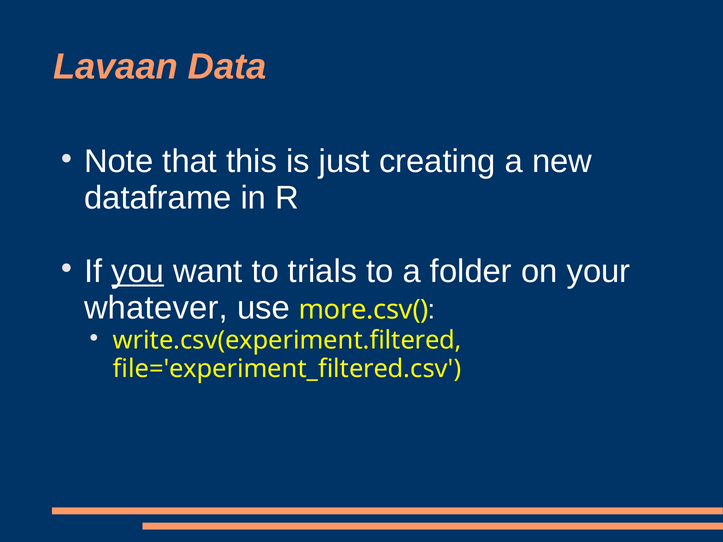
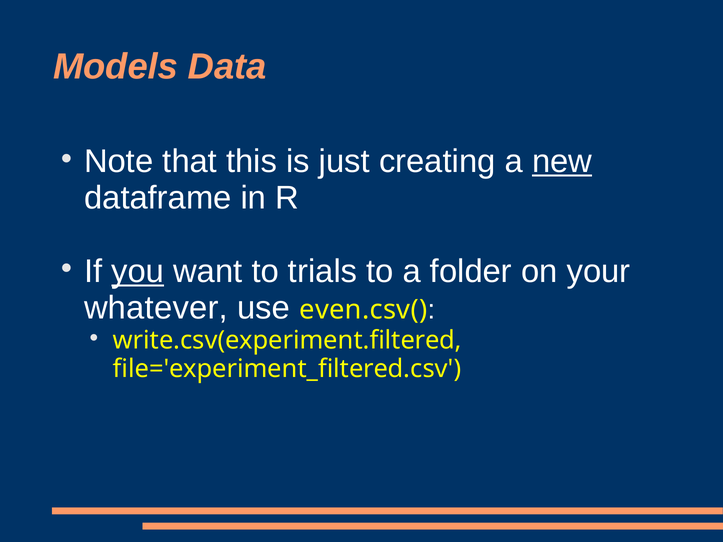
Lavaan: Lavaan -> Models (116, 67)
new underline: none -> present (562, 162)
more.csv(: more.csv( -> even.csv( (363, 310)
